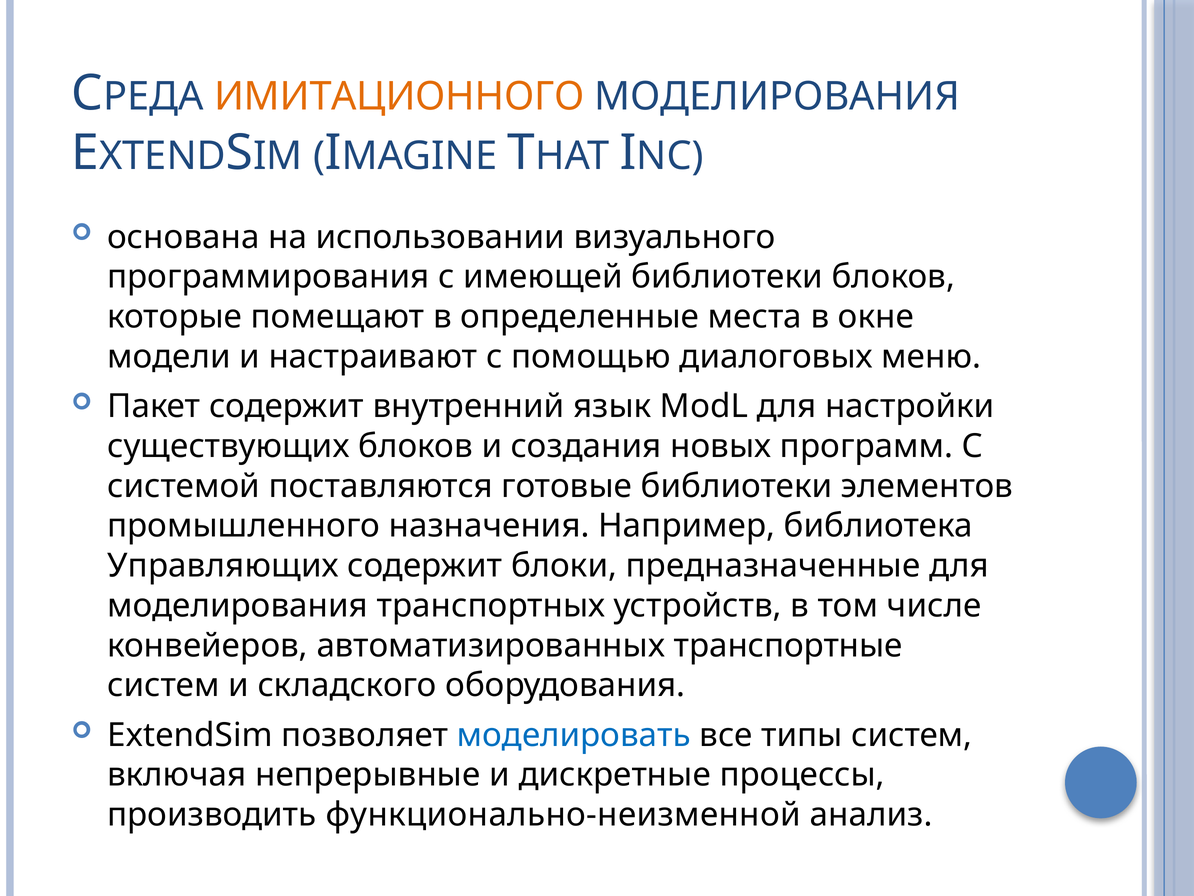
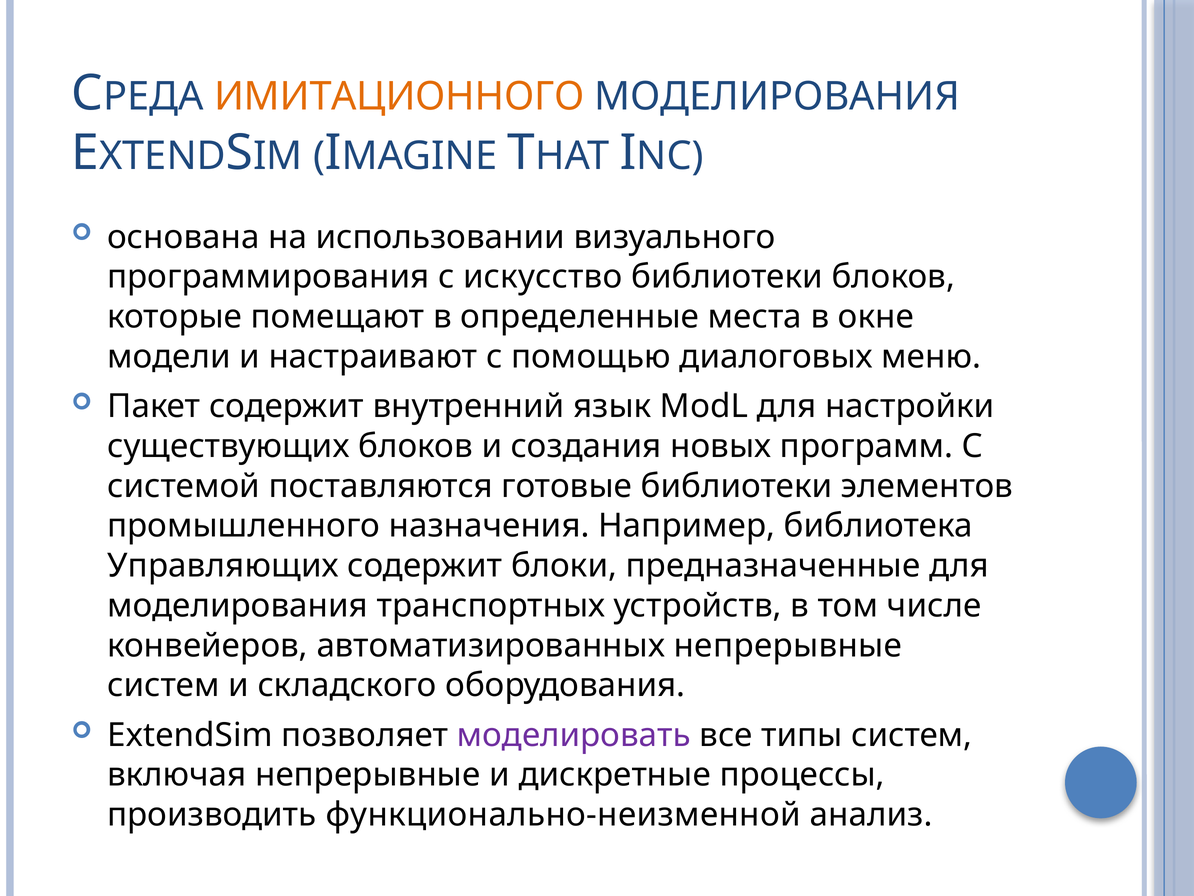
имеющей: имеющей -> искусство (543, 277)
автоматизированных транспортные: транспортные -> непрерывные (788, 645)
моделировать colour: blue -> purple (574, 735)
